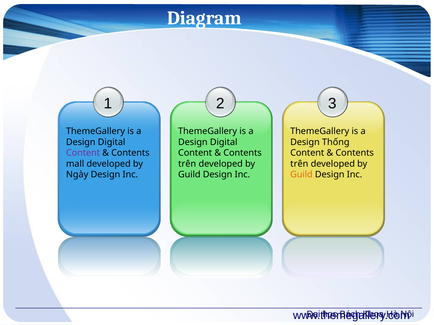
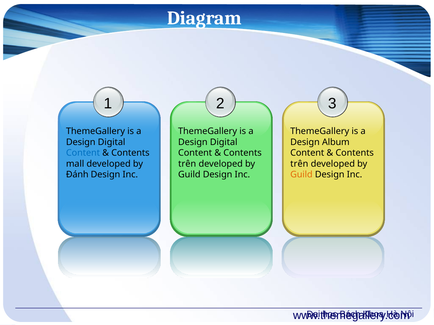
Thống: Thống -> Album (336, 142)
Content colour: purple -> blue (83, 153)
Ngày: Ngày -> Đánh (77, 175)
